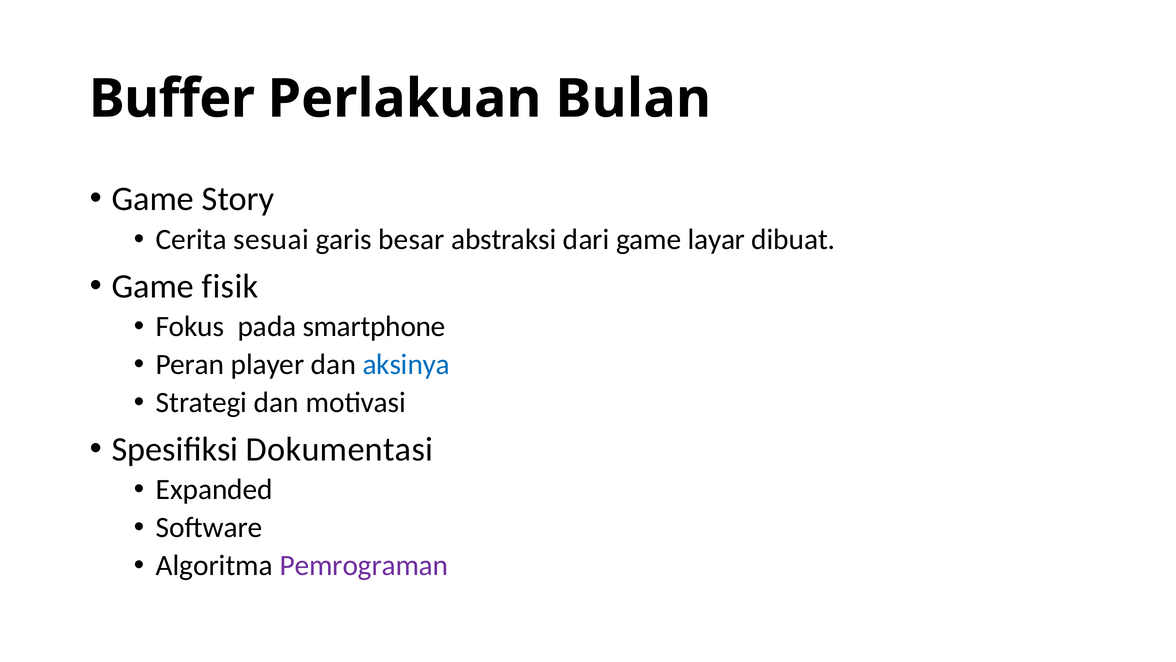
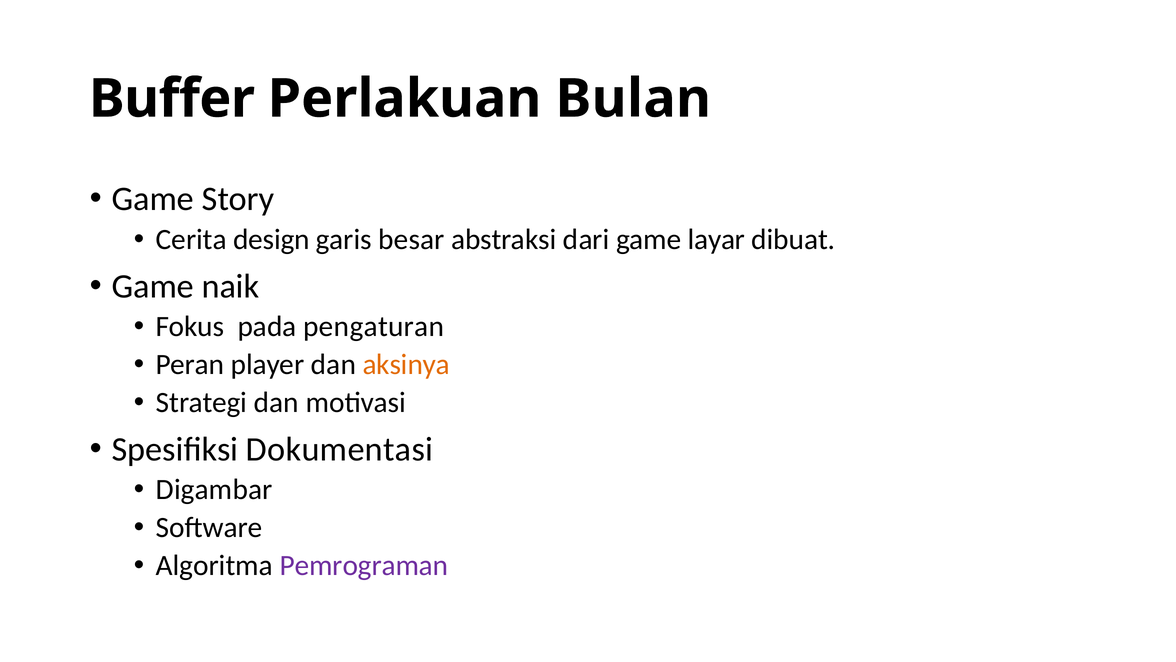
sesuai: sesuai -> design (271, 239)
fisik: fisik -> naik (230, 286)
smartphone: smartphone -> pengaturan (374, 327)
aksinya colour: blue -> orange (406, 364)
Expanded: Expanded -> Digambar (214, 489)
